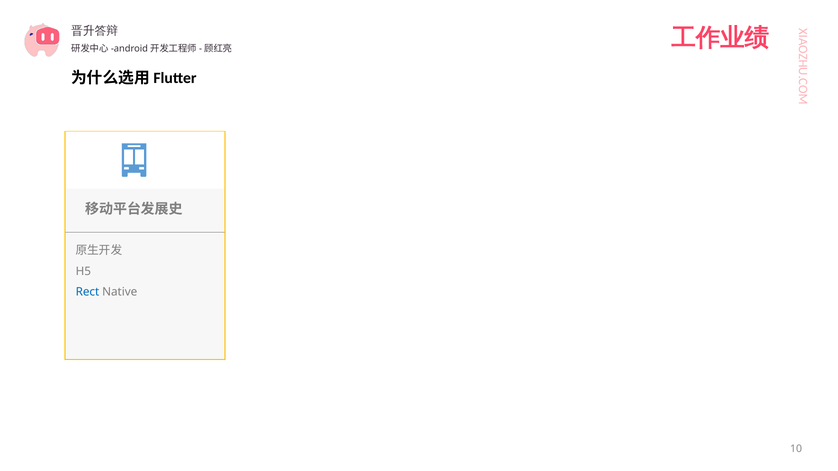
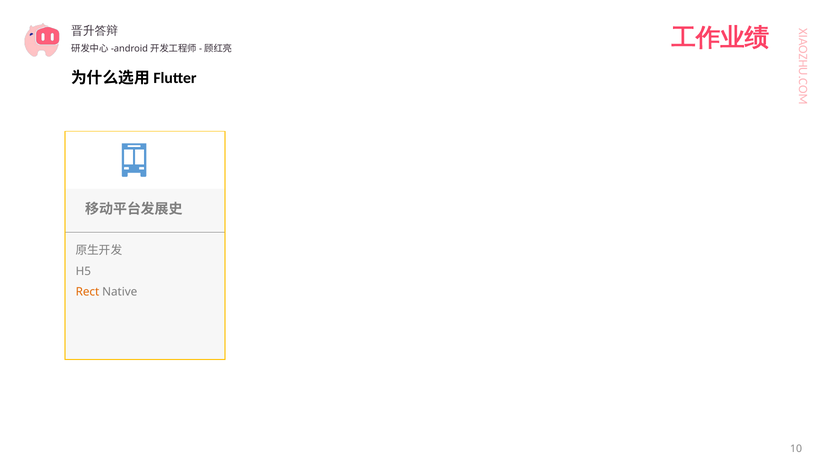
Rect colour: blue -> orange (87, 292)
